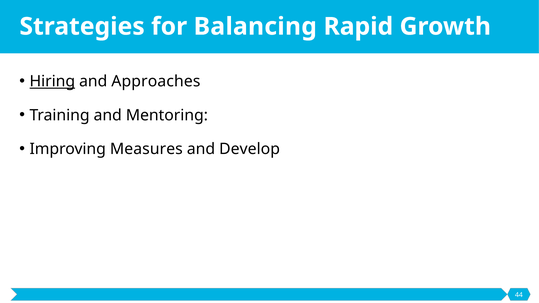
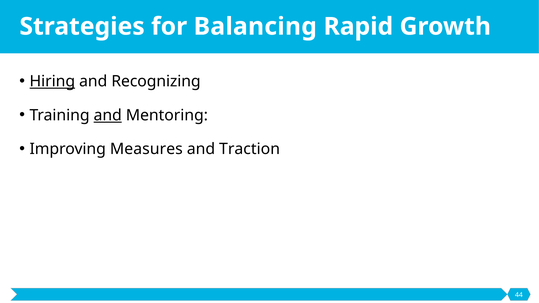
Approaches: Approaches -> Recognizing (156, 82)
and underline: none -> present (108, 115)
Develop: Develop -> Traction (250, 149)
